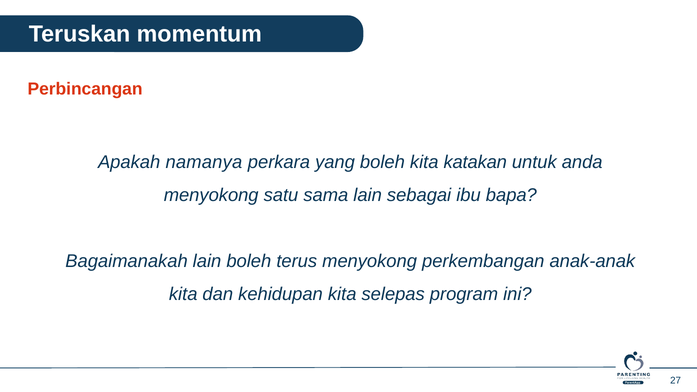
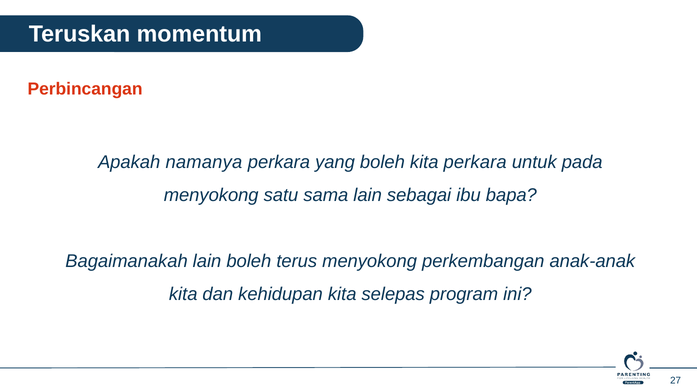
kita katakan: katakan -> perkara (475, 162)
anda: anda -> pada (582, 162)
